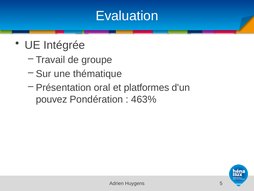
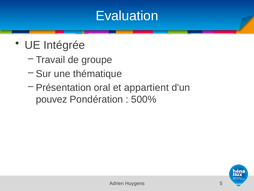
platformes: platformes -> appartient (146, 87)
463%: 463% -> 500% (144, 99)
